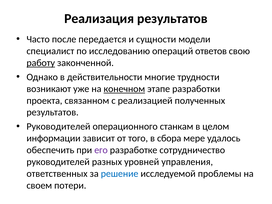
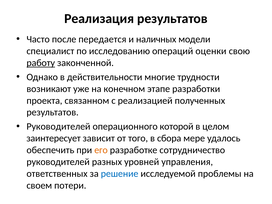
сущности: сущности -> наличных (156, 39)
ответов: ответов -> оценки (211, 51)
конечном underline: present -> none (124, 89)
станкам: станкам -> которой (177, 127)
информации: информации -> заинтересует (54, 138)
его colour: purple -> orange (101, 150)
